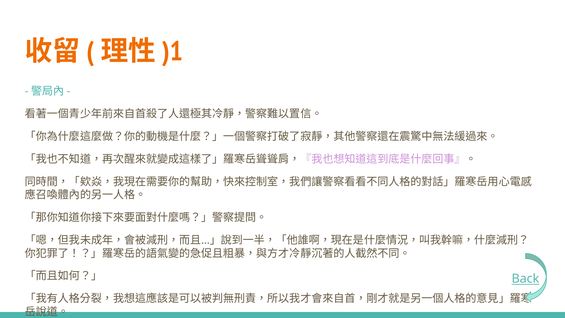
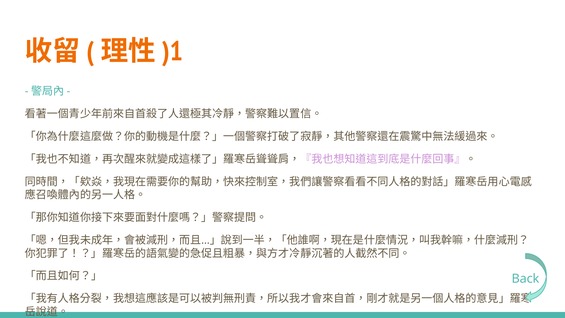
Back underline: present -> none (525, 279)
